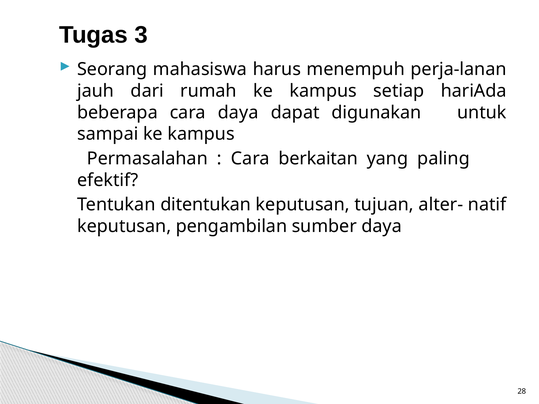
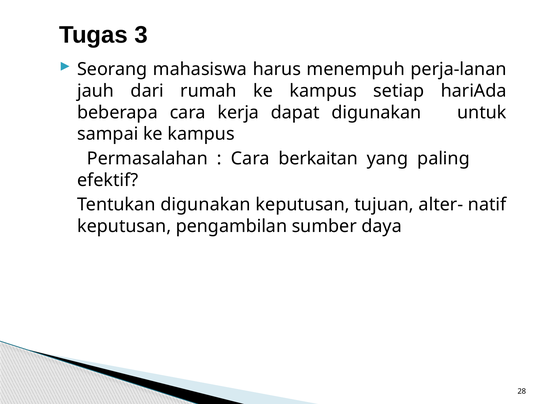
cara daya: daya -> kerja (238, 113)
Tentukan ditentukan: ditentukan -> digunakan (206, 205)
